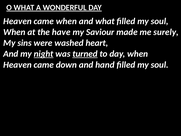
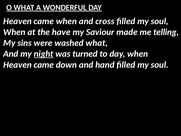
and what: what -> cross (105, 21)
surely: surely -> telling (166, 32)
washed heart: heart -> what (97, 43)
turned underline: present -> none (85, 54)
